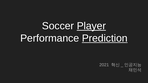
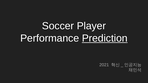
Player underline: present -> none (91, 26)
